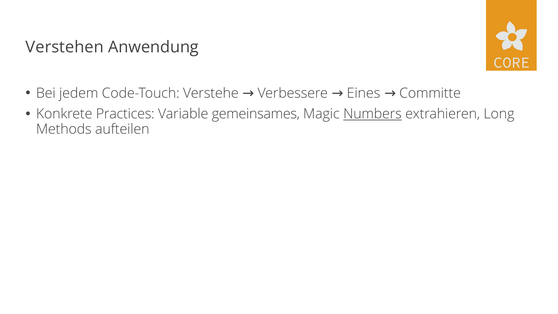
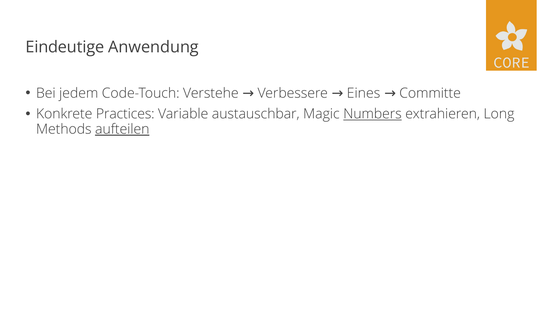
Verstehen: Verstehen -> Eindeutige (65, 47)
gemeinsames: gemeinsames -> austauschbar (256, 114)
aufteilen underline: none -> present (122, 129)
